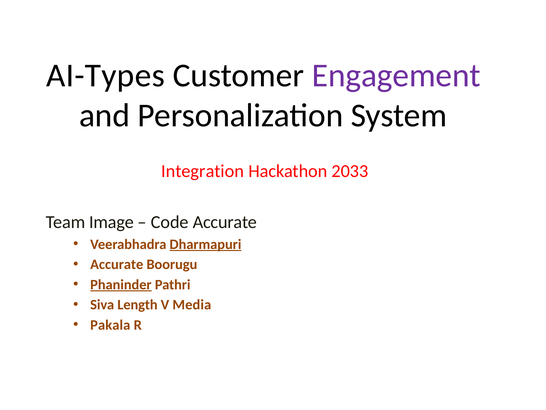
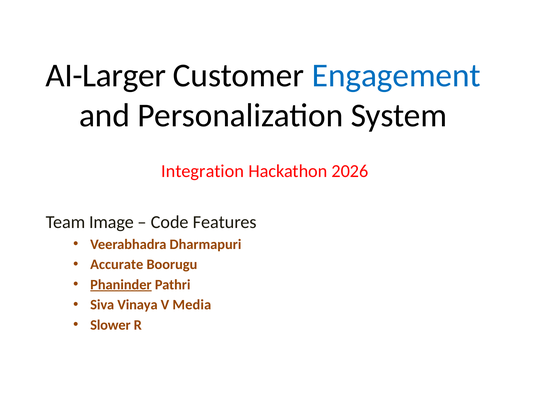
AI-Types: AI-Types -> AI-Larger (106, 75)
Engagement colour: purple -> blue (396, 75)
2033: 2033 -> 2026 (350, 171)
Code Accurate: Accurate -> Features (225, 222)
Dharmapuri underline: present -> none (205, 244)
Length: Length -> Vinaya (138, 304)
Pakala: Pakala -> Slower (110, 325)
